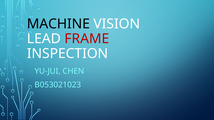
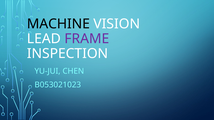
FRAME colour: red -> purple (87, 39)
